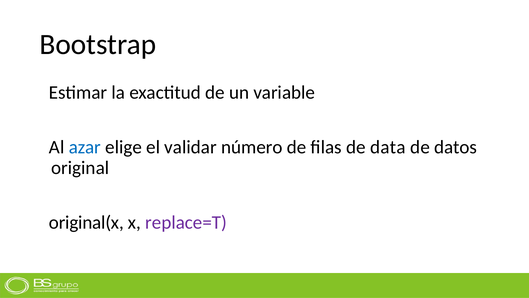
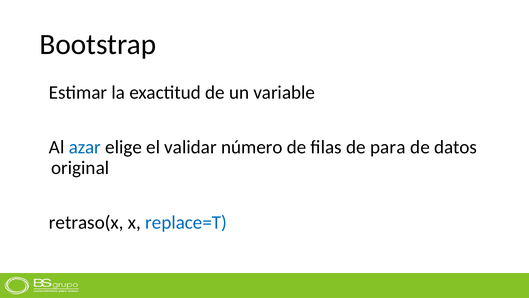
data: data -> para (388, 147)
original(x: original(x -> retraso(x (86, 222)
replace=T colour: purple -> blue (186, 222)
